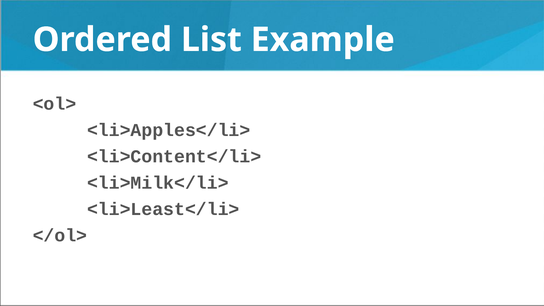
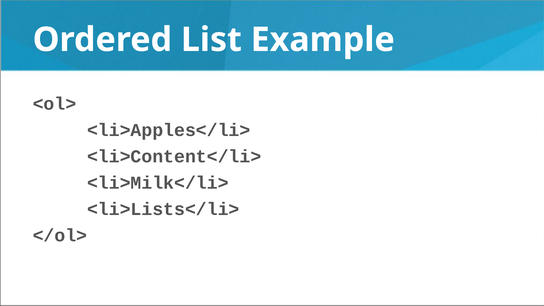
<li>Least</li>: <li>Least</li> -> <li>Lists</li> (163, 209)
